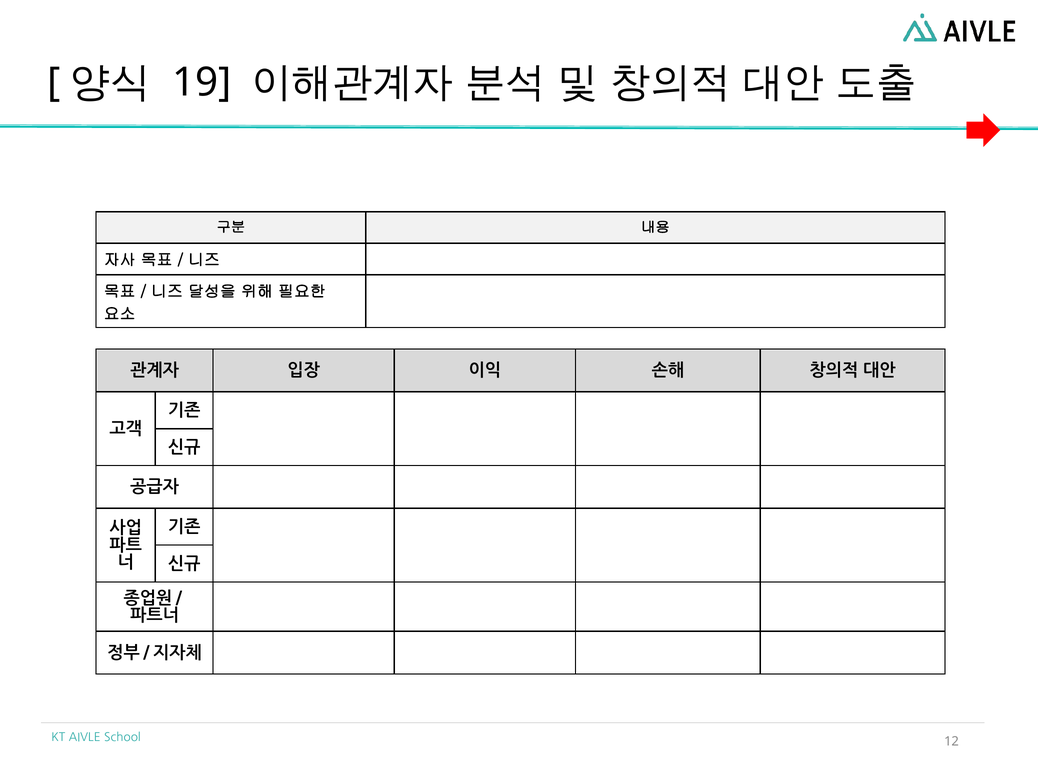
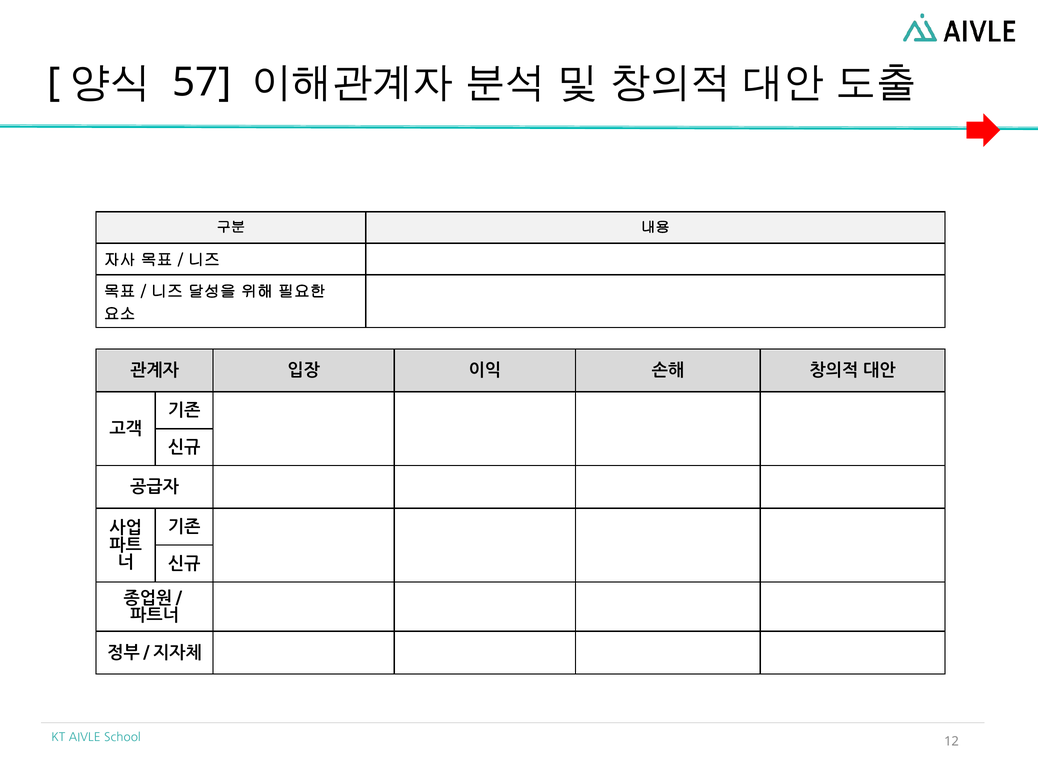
19: 19 -> 57 (202, 83)
